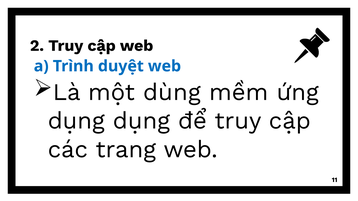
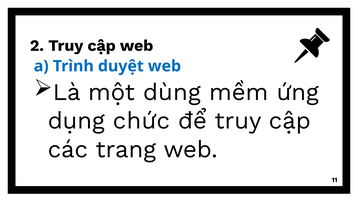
dụng dụng: dụng -> chức (141, 121)
